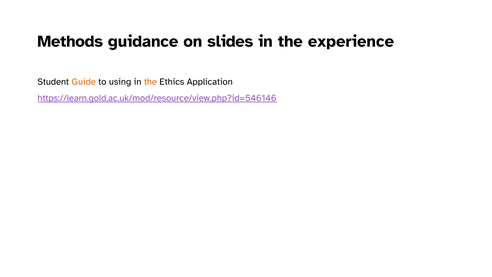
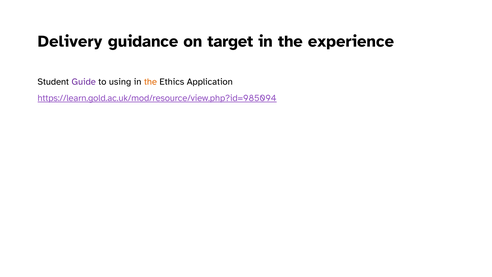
Methods: Methods -> Delivery (70, 41)
slides: slides -> target (230, 41)
Guide colour: orange -> purple (84, 82)
https://learn.gold.ac.uk/mod/resource/view.php?id=546146: https://learn.gold.ac.uk/mod/resource/view.php?id=546146 -> https://learn.gold.ac.uk/mod/resource/view.php?id=985094 (157, 98)
